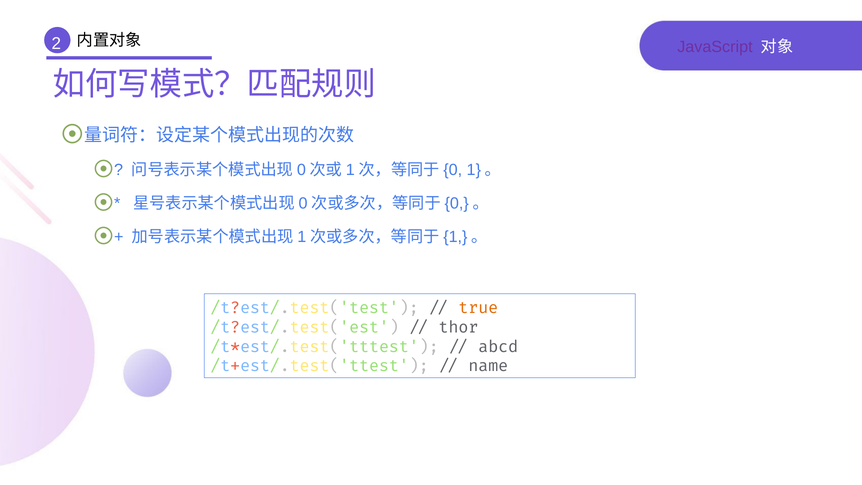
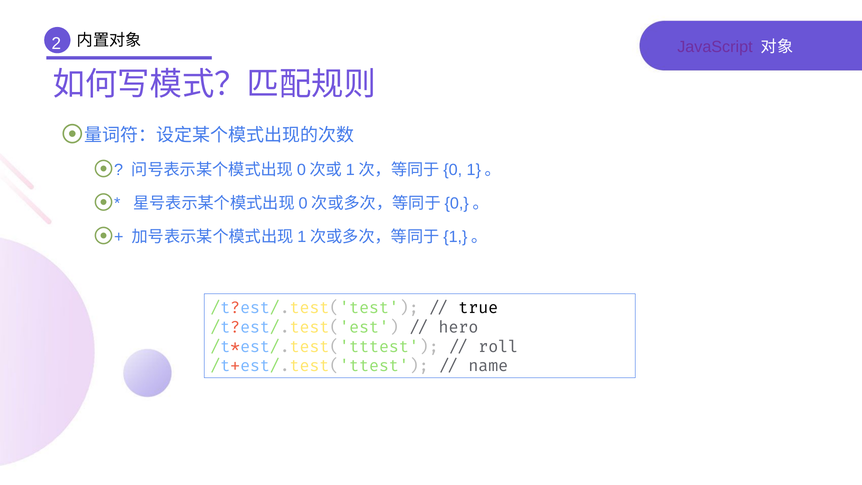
true colour: orange -> black (478, 308)
thor: thor -> hero (458, 327)
abcd: abcd -> roll (498, 347)
